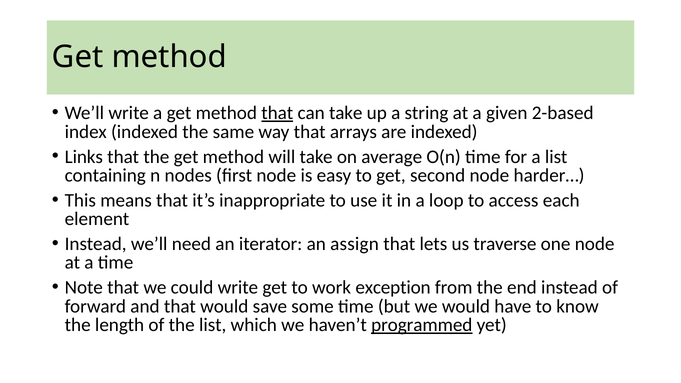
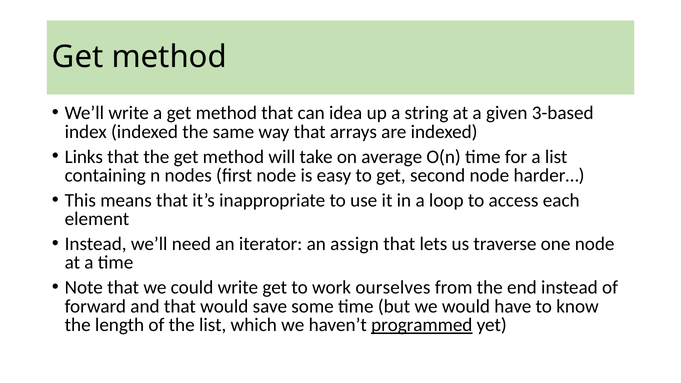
that underline: present -> none (277, 113)
can take: take -> idea (346, 113)
2-based: 2-based -> 3-based (563, 113)
exception: exception -> ourselves (393, 288)
